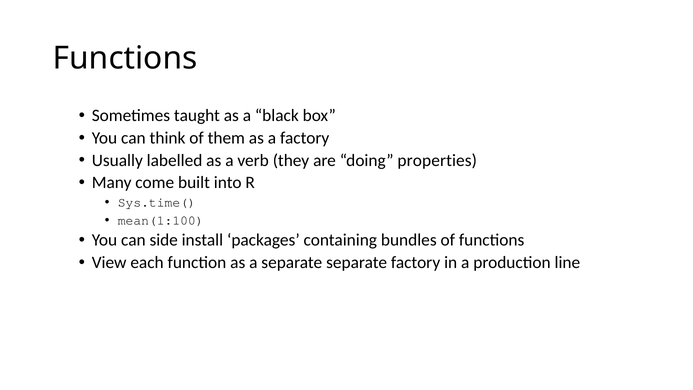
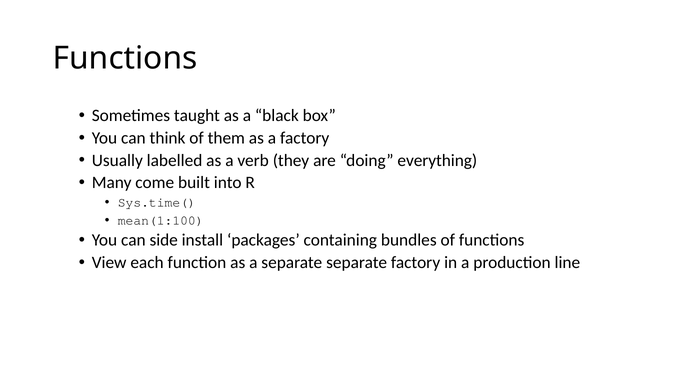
properties: properties -> everything (437, 160)
